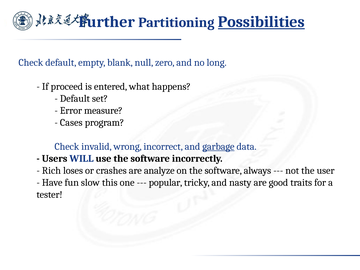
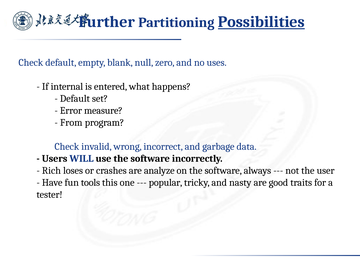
long: long -> uses (217, 62)
proceed: proceed -> internal (67, 86)
Cases: Cases -> From (71, 122)
garbage underline: present -> none (218, 146)
slow: slow -> tools (90, 183)
